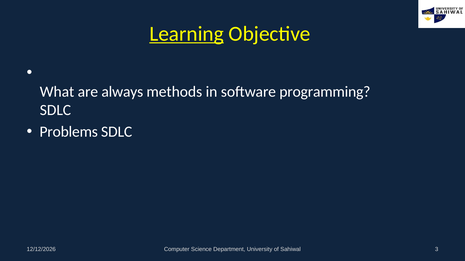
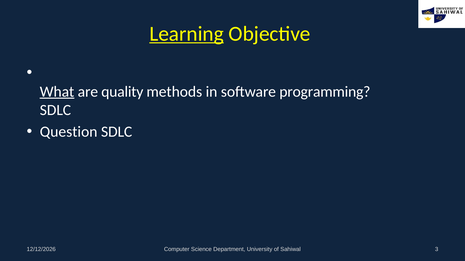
What underline: none -> present (57, 92)
always: always -> quality (122, 92)
Problems: Problems -> Question (69, 132)
